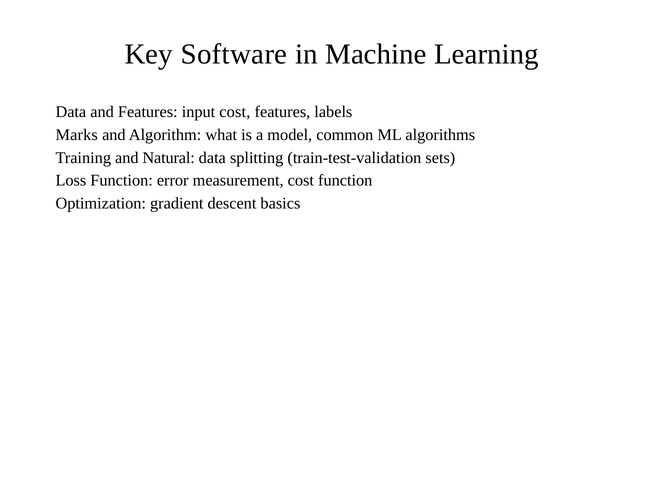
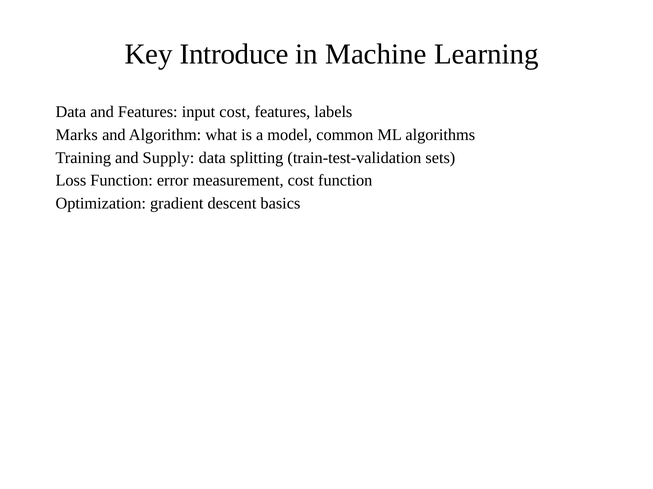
Software: Software -> Introduce (234, 55)
Natural: Natural -> Supply (168, 158)
